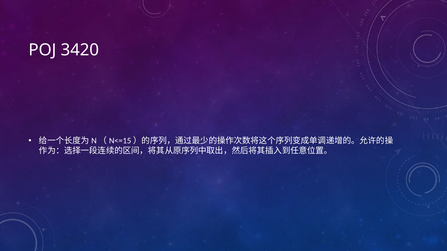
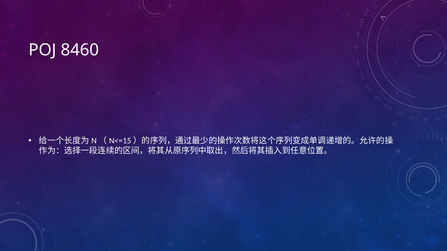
3420: 3420 -> 8460 (80, 50)
